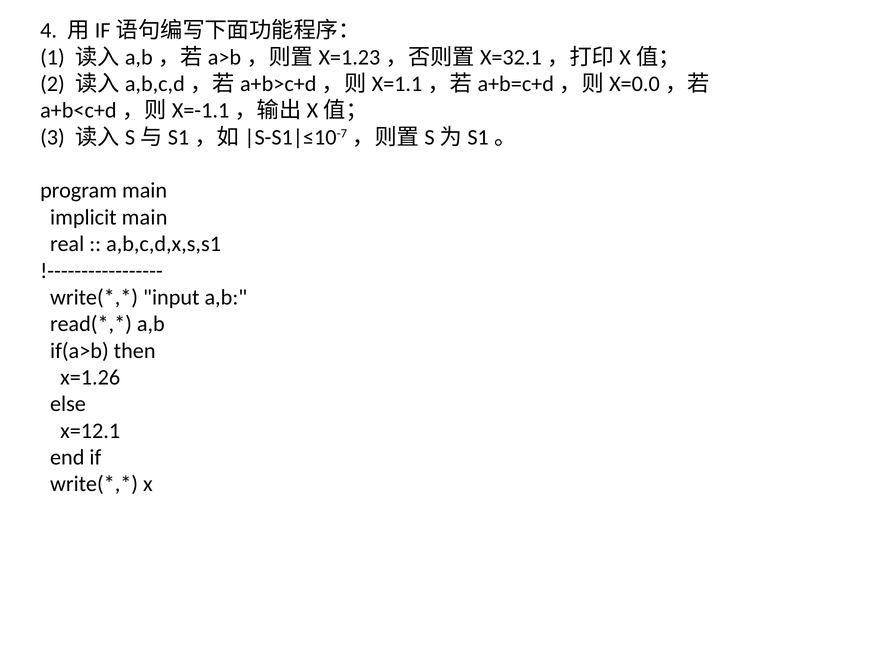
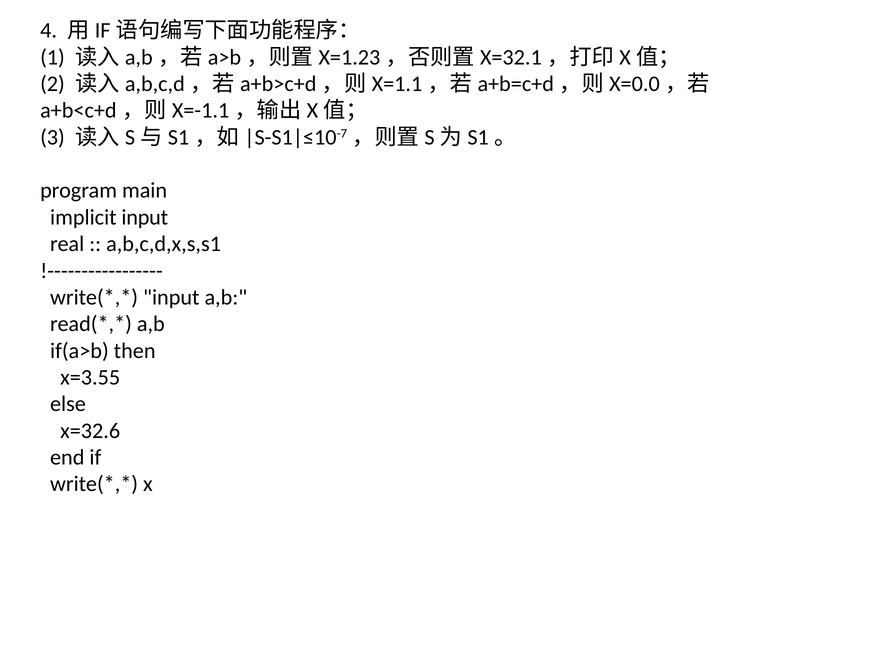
implicit main: main -> input (145, 217)
x=1.26: x=1.26 -> x=3.55 (90, 377)
x=12.1: x=12.1 -> x=32.6 (90, 431)
